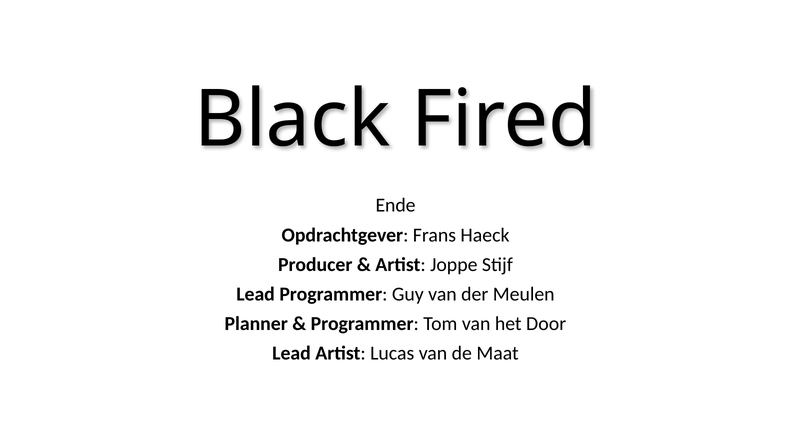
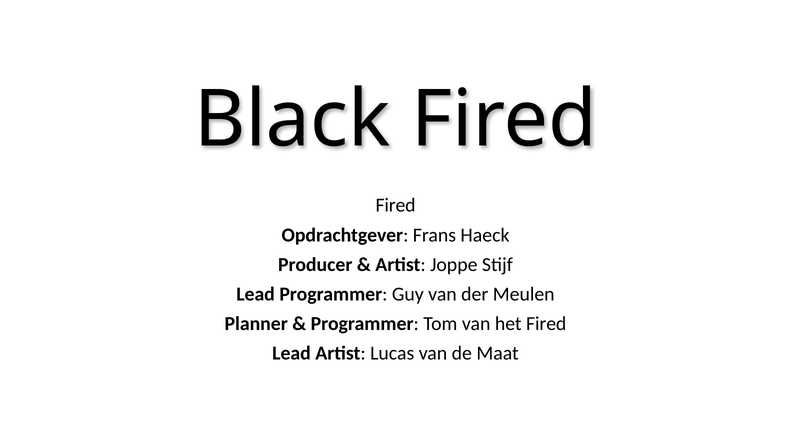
Ende: Ende -> Fired (396, 205)
het Door: Door -> Fired (546, 324)
